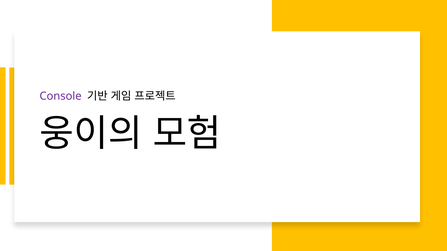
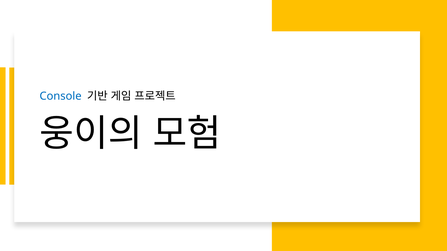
Console colour: purple -> blue (61, 96)
